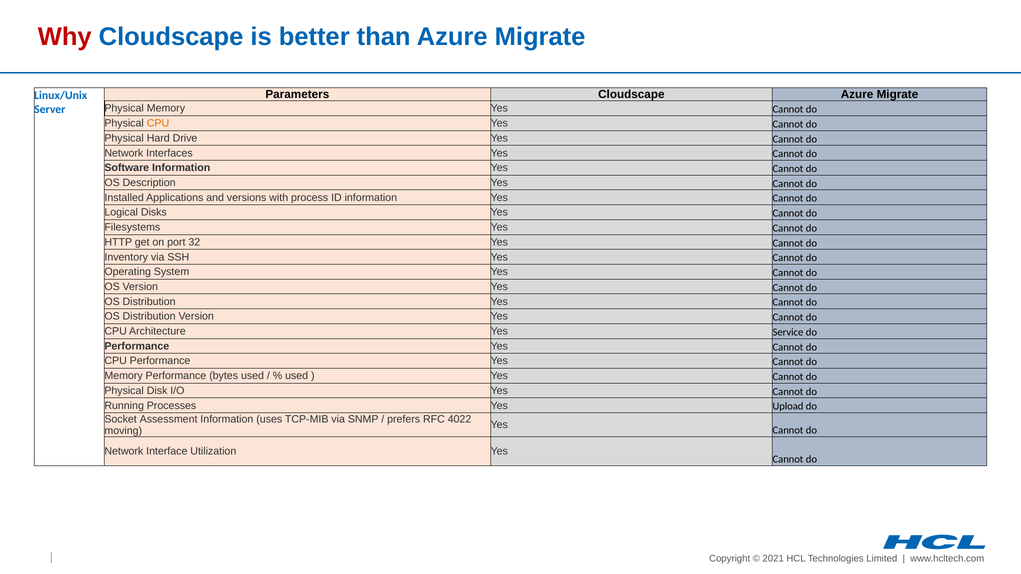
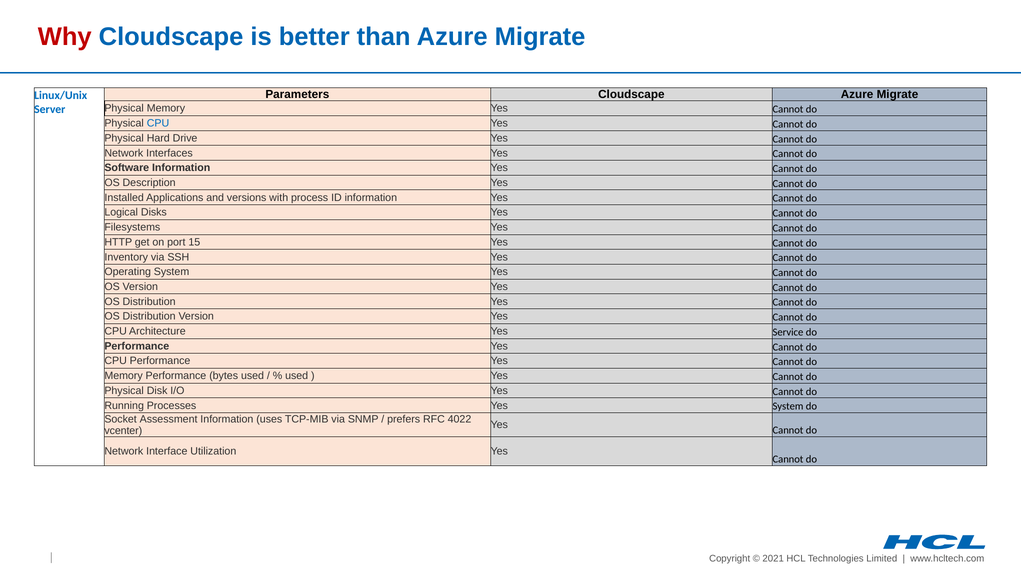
CPU colour: orange -> blue (158, 123)
32: 32 -> 15 (194, 242)
Yes Upload: Upload -> System (788, 407)
moving: moving -> vcenter (123, 431)
